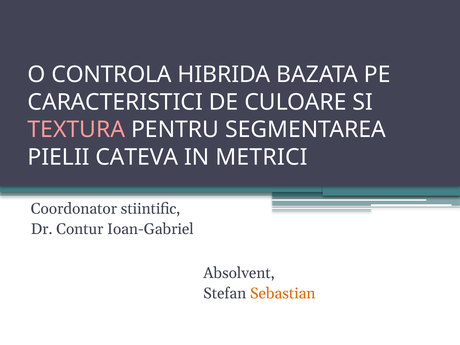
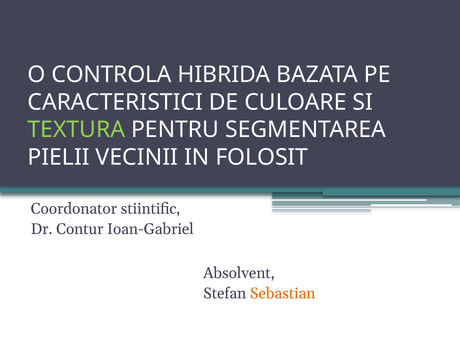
TEXTURA colour: pink -> light green (76, 130)
CATEVA: CATEVA -> VECINII (137, 157)
METRICI: METRICI -> FOLOSIT (262, 157)
